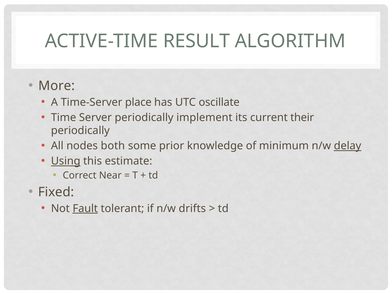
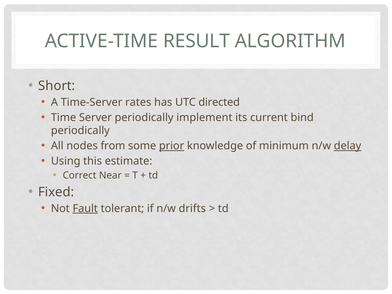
More: More -> Short (57, 86)
place: place -> rates (138, 102)
oscillate: oscillate -> directed (219, 102)
their: their -> bind (302, 118)
both: both -> from (113, 146)
prior underline: none -> present (172, 146)
Using underline: present -> none (66, 161)
